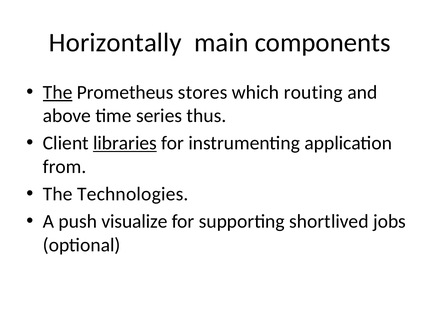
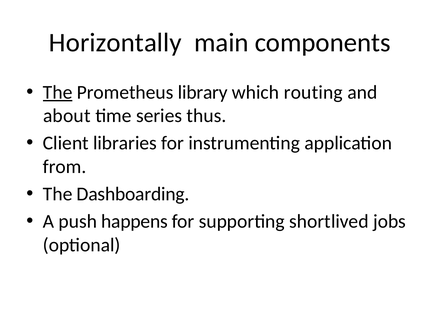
stores: stores -> library (203, 92)
above: above -> about (67, 116)
libraries underline: present -> none (125, 143)
Technologies: Technologies -> Dashboarding (133, 194)
visualize: visualize -> happens (135, 221)
